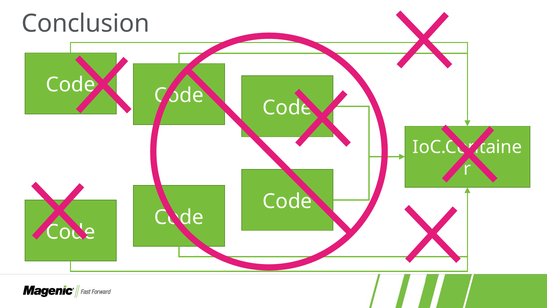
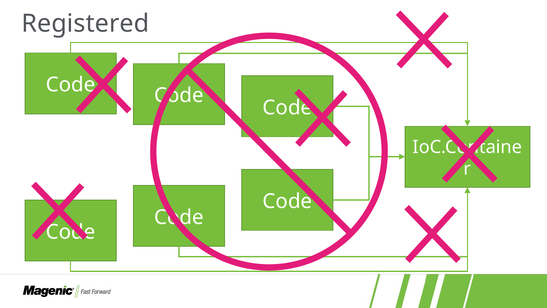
Conclusion: Conclusion -> Registered (85, 23)
